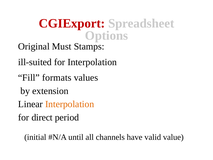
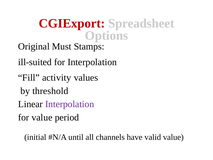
formats: formats -> activity (57, 78)
extension: extension -> threshold (50, 91)
Interpolation colour: orange -> purple (70, 104)
for direct: direct -> value (42, 117)
